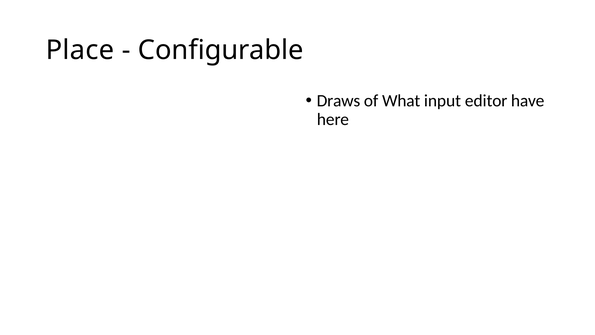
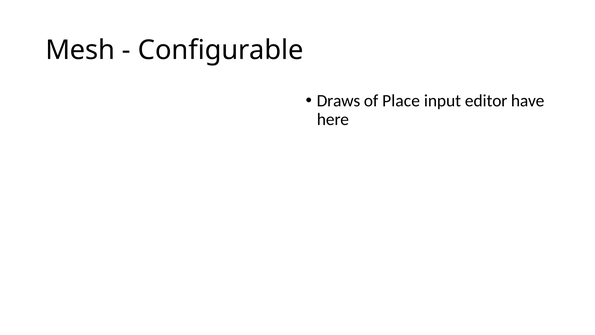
Place: Place -> Mesh (80, 50)
What: What -> Place (401, 101)
